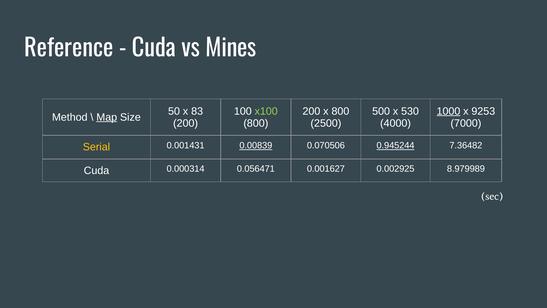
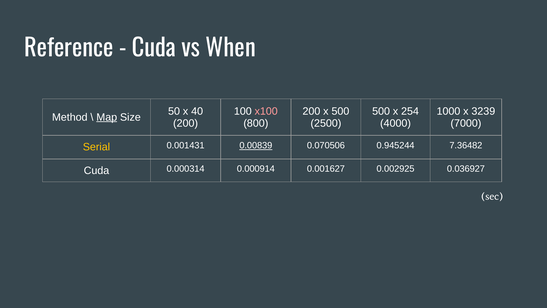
Mines: Mines -> When (231, 48)
83: 83 -> 40 (197, 111)
x100 colour: light green -> pink (266, 111)
x 800: 800 -> 500 (340, 111)
530: 530 -> 254 (410, 111)
1000 underline: present -> none (448, 111)
9253: 9253 -> 3239 (483, 111)
0.945244 underline: present -> none (396, 146)
0.056471: 0.056471 -> 0.000914 (256, 169)
8.979989: 8.979989 -> 0.036927 (466, 169)
